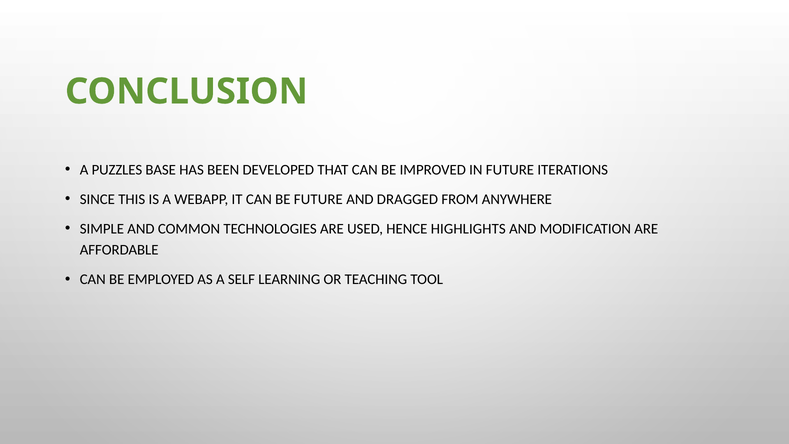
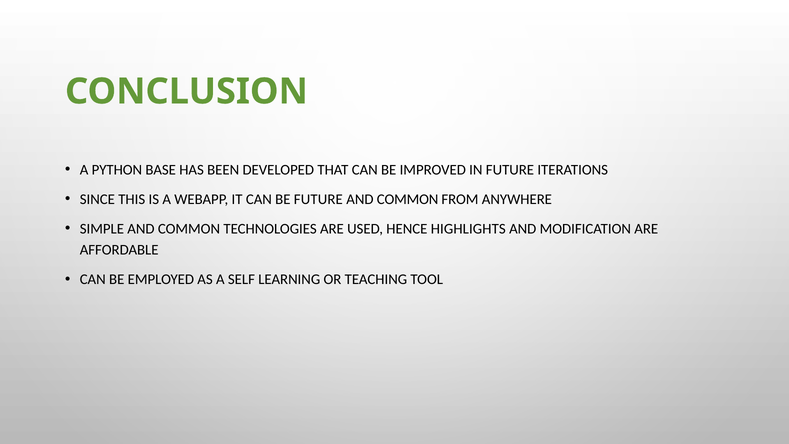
PUZZLES: PUZZLES -> PYTHON (117, 170)
DRAGGED: DRAGGED -> COMMON (408, 199)
